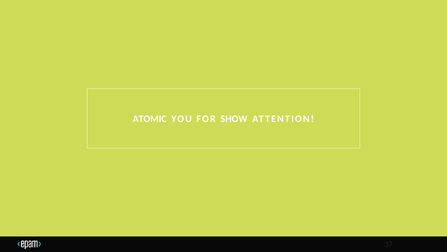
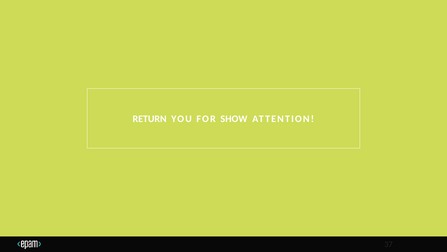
ATOMIC: ATOMIC -> RETURN (150, 119)
